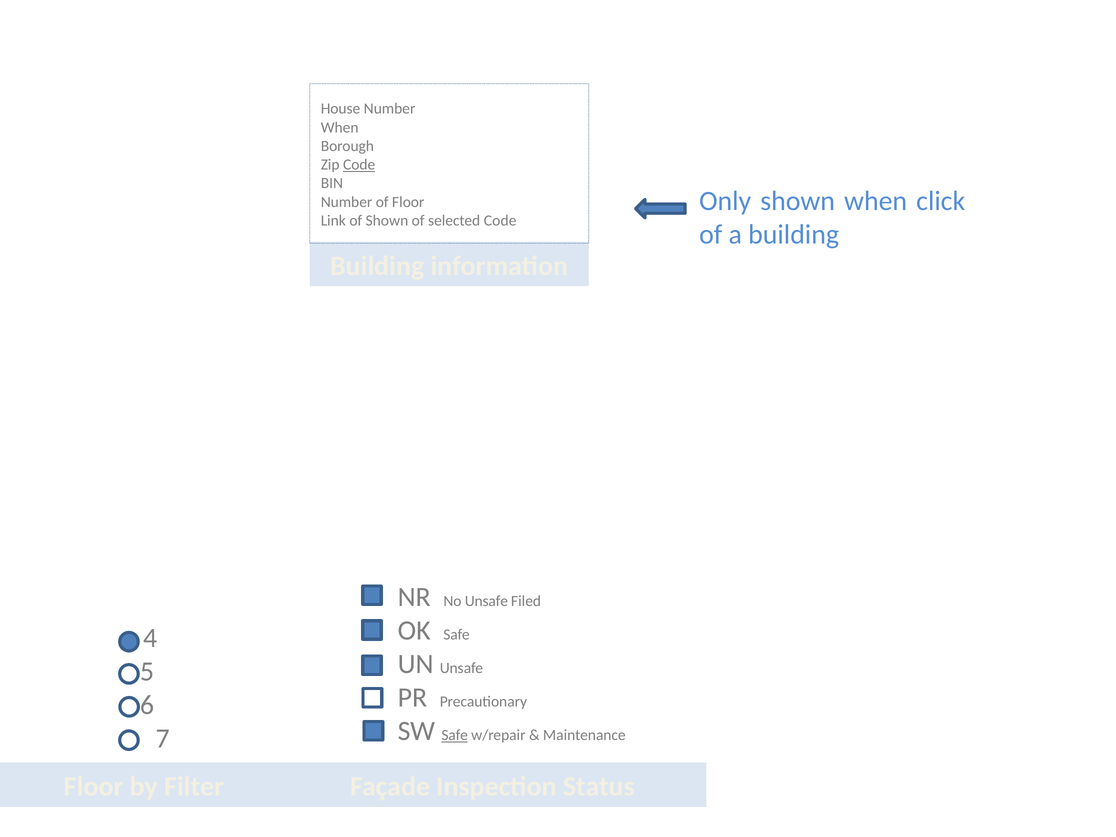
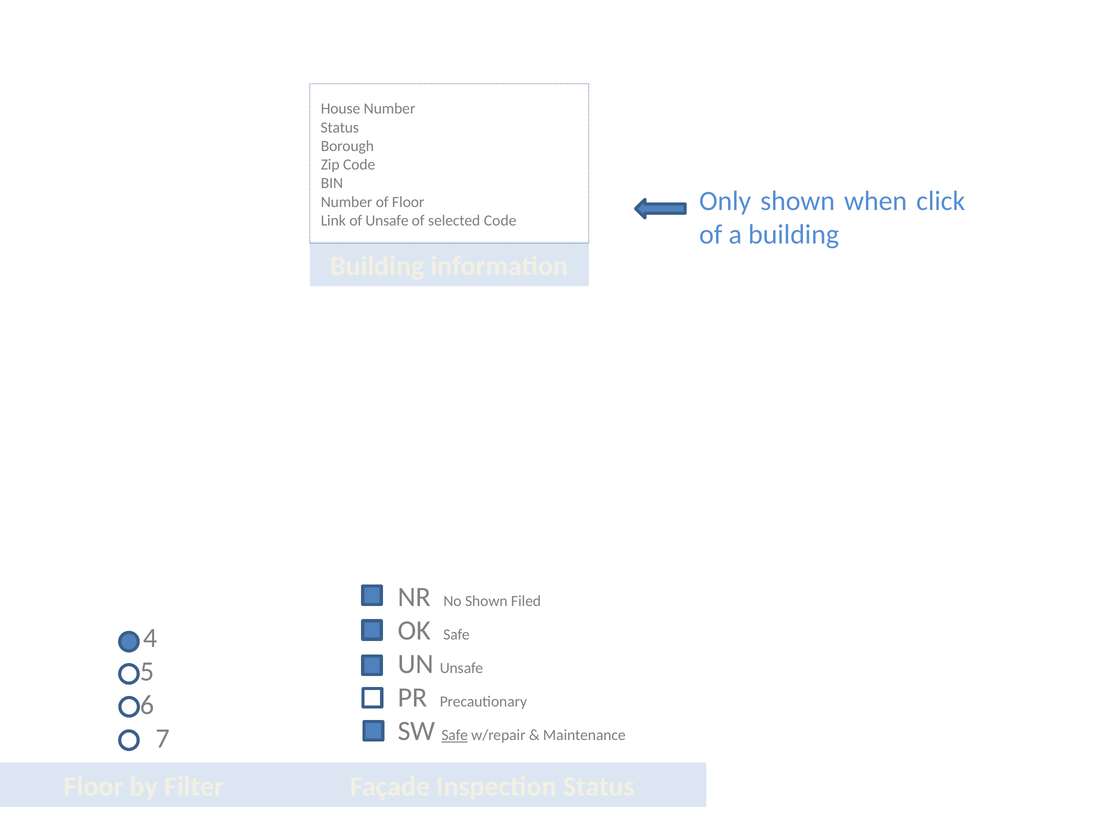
When: When -> Status (340, 127)
Code underline: present -> none (359, 165)
of Shown: Shown -> Unsafe (387, 221)
No Unsafe: Unsafe -> Shown (486, 601)
